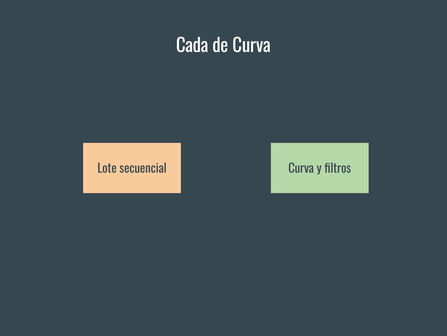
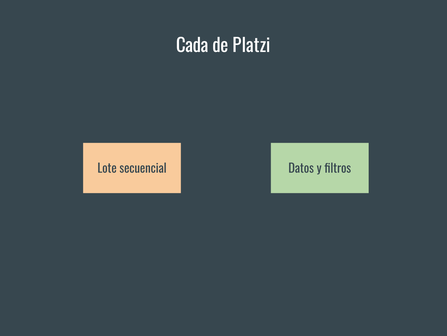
de Curva: Curva -> Platzi (252, 46)
secuencial Curva: Curva -> Datos (301, 168)
